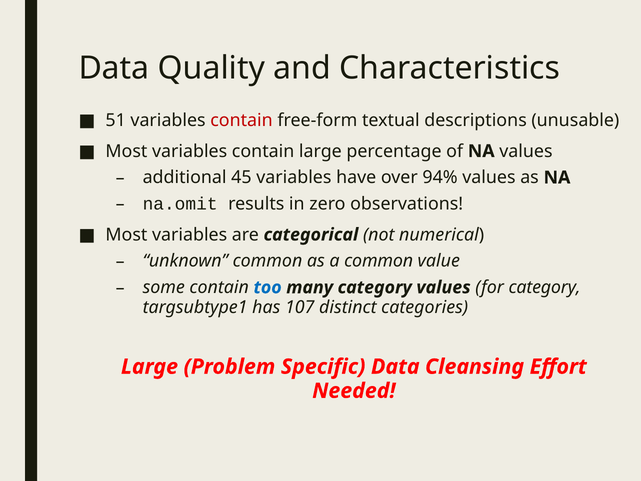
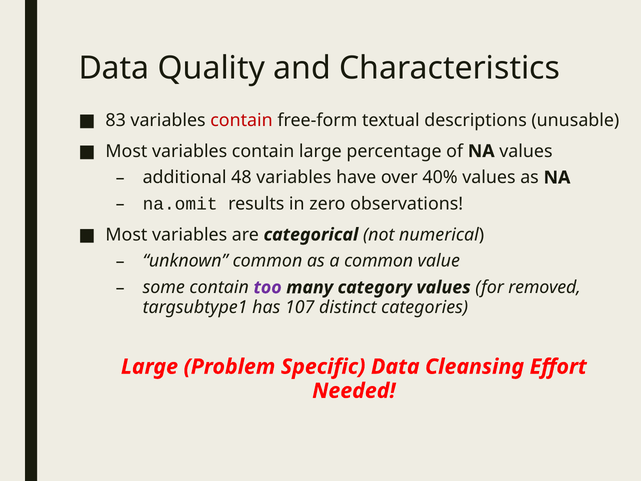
51: 51 -> 83 (116, 120)
45: 45 -> 48 (241, 177)
94%: 94% -> 40% (440, 177)
too colour: blue -> purple (268, 287)
for category: category -> removed (545, 287)
